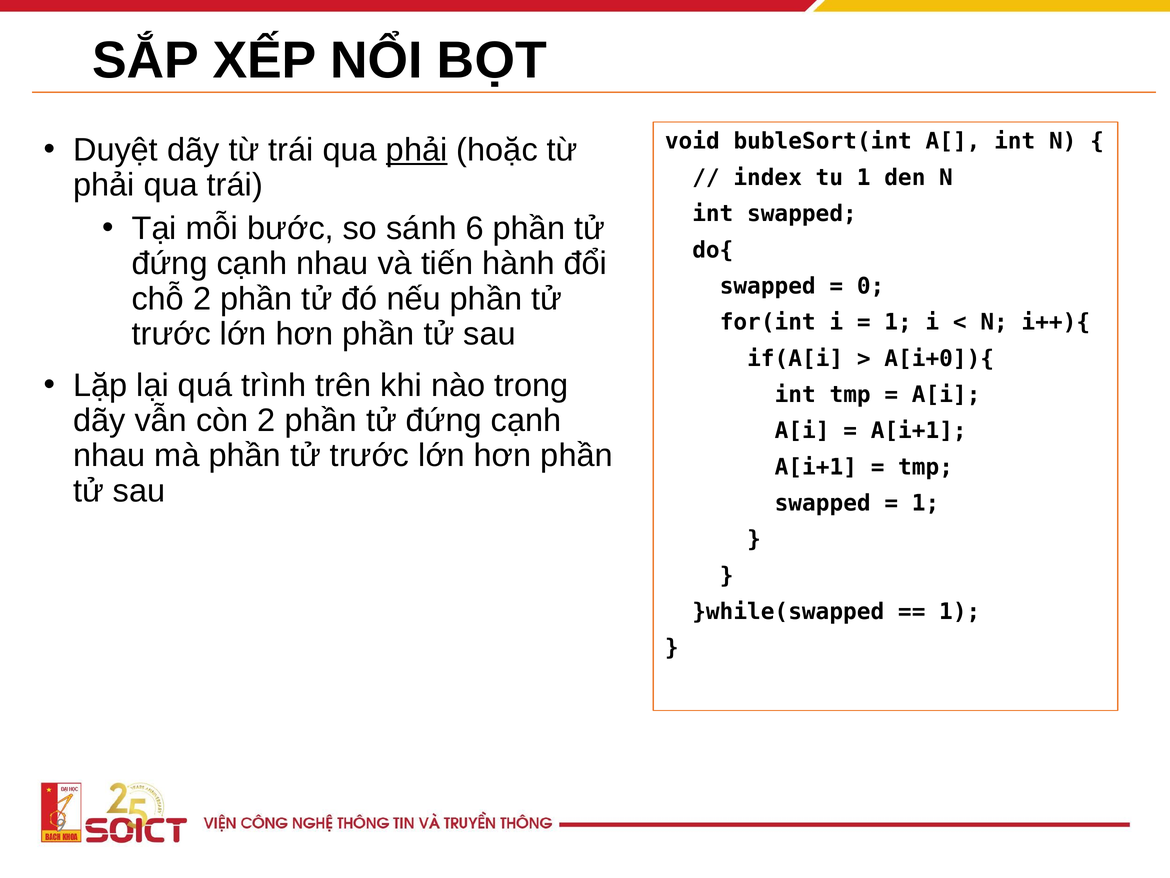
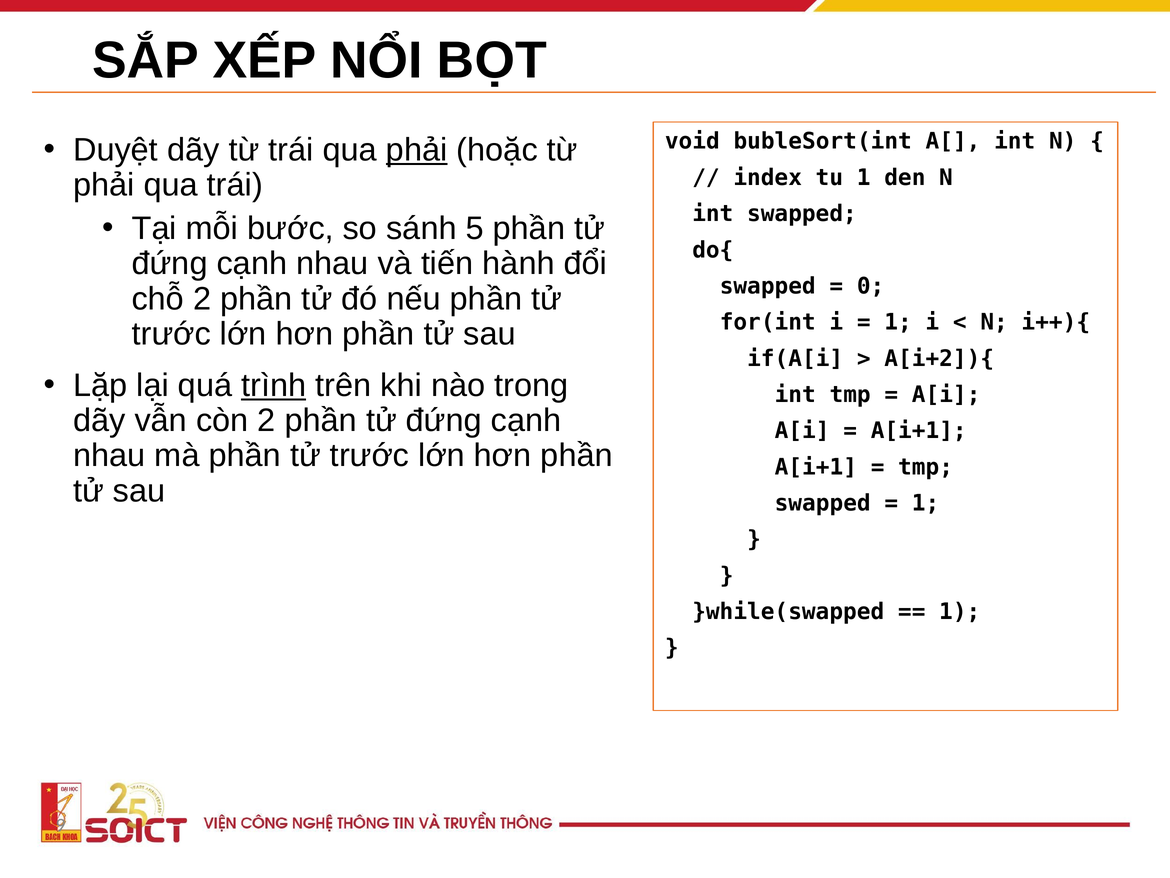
6: 6 -> 5 (475, 228)
A[i+0]){: A[i+0]){ -> A[i+2]){ (939, 358)
trình underline: none -> present (274, 385)
